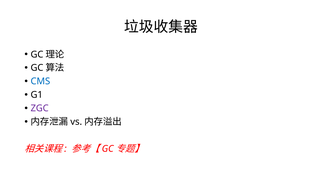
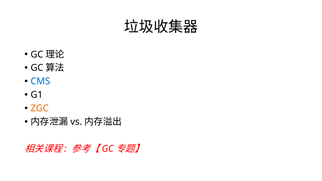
ZGC colour: purple -> orange (40, 108)
